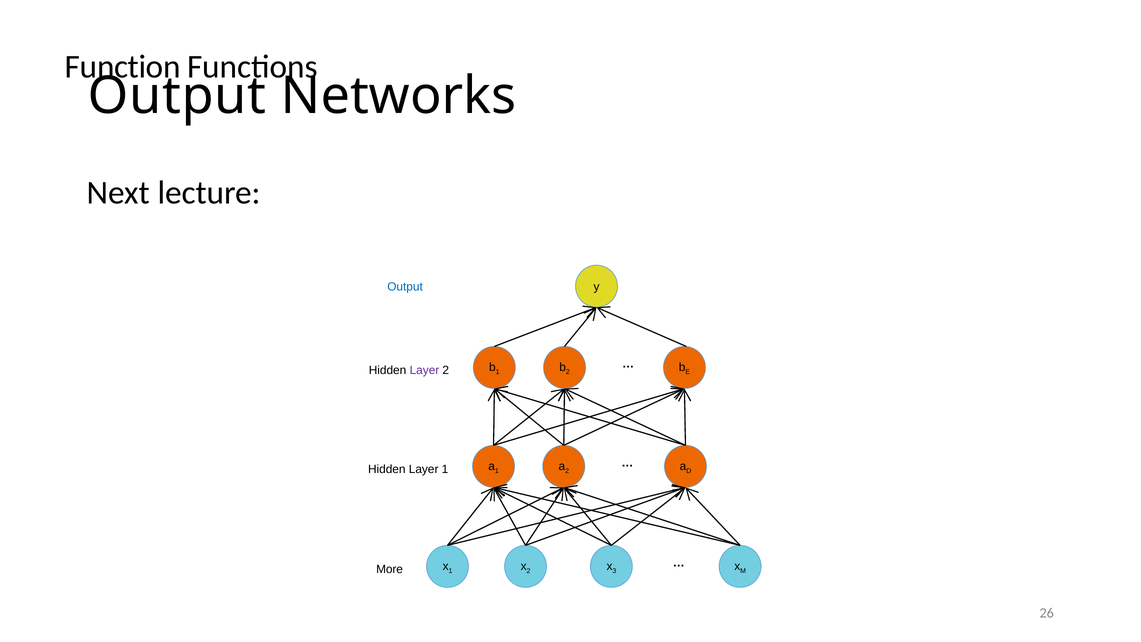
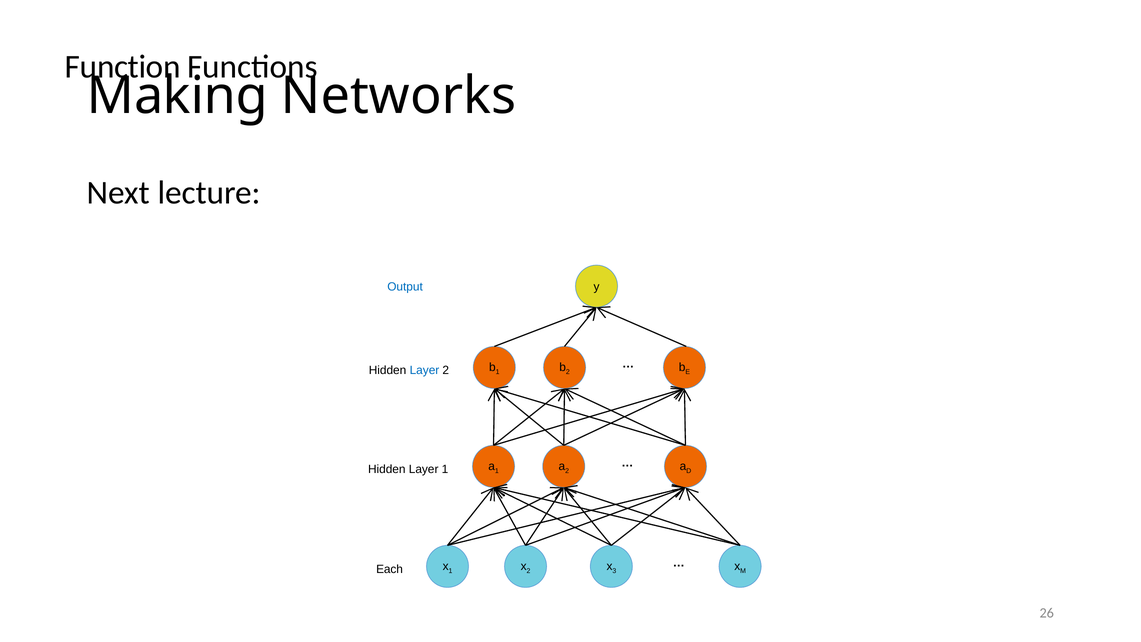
Output: Output -> Making (177, 96)
Layer colour: purple -> blue (424, 370)
More: More -> Each (389, 569)
